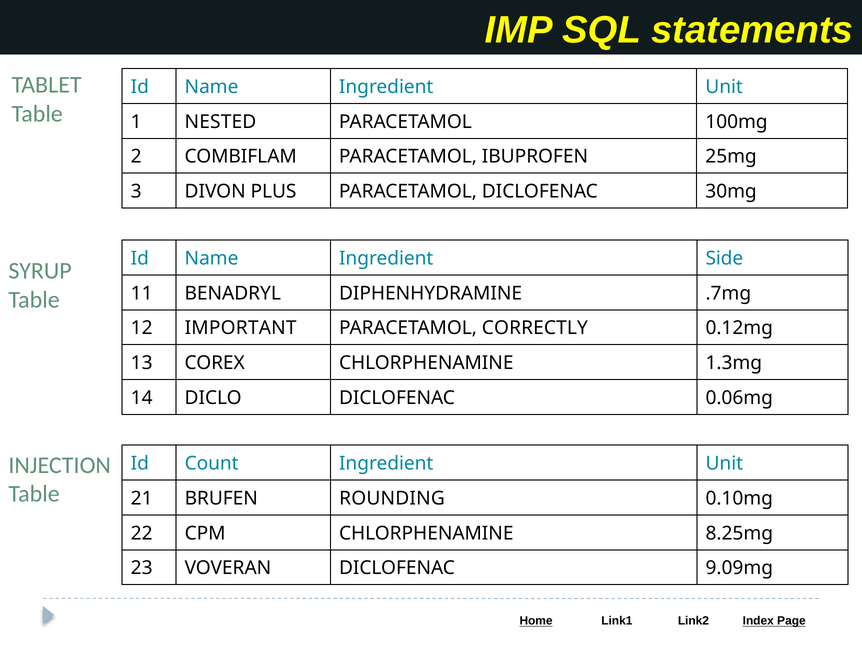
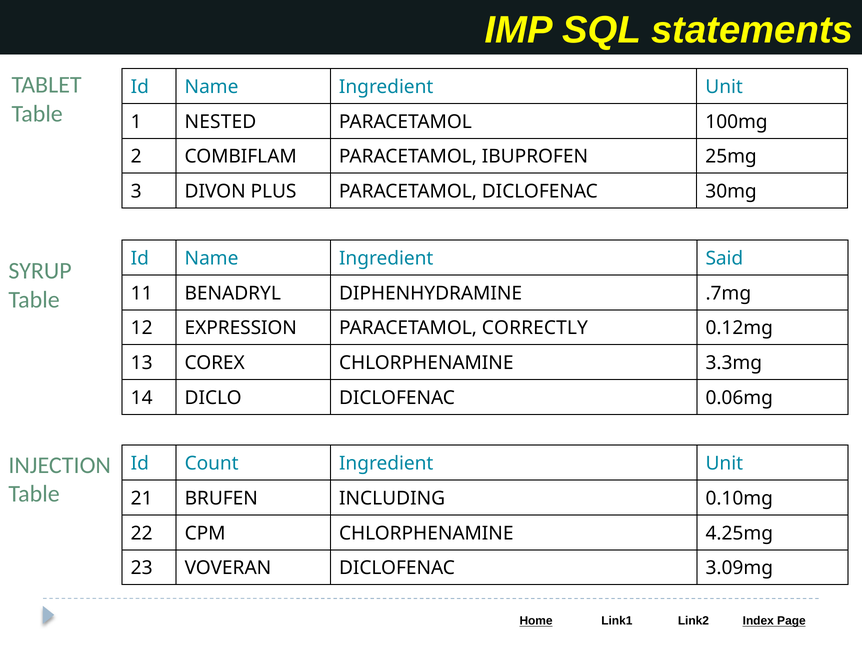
Side: Side -> Said (724, 259)
IMPORTANT: IMPORTANT -> EXPRESSION (241, 328)
1.3mg: 1.3mg -> 3.3mg (734, 363)
ROUNDING: ROUNDING -> INCLUDING (392, 499)
8.25mg: 8.25mg -> 4.25mg (739, 534)
9.09mg: 9.09mg -> 3.09mg (739, 569)
